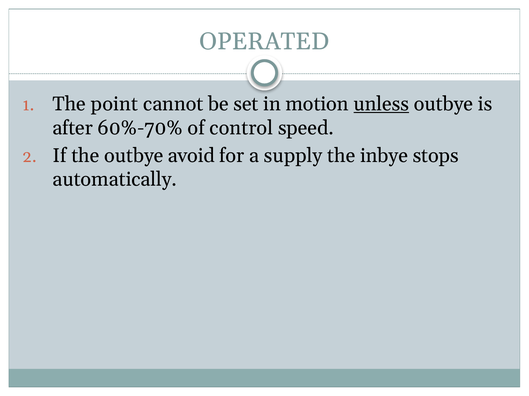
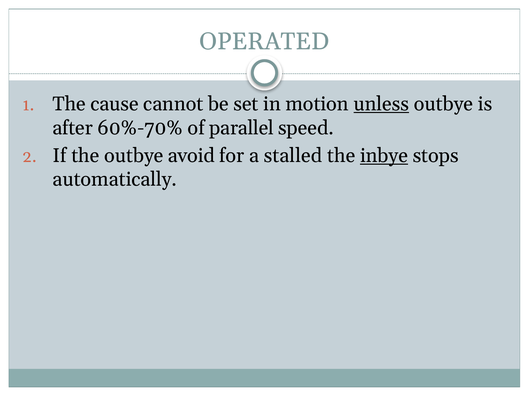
point: point -> cause (115, 104)
control: control -> parallel (241, 128)
supply: supply -> stalled (293, 156)
inbye underline: none -> present (384, 156)
